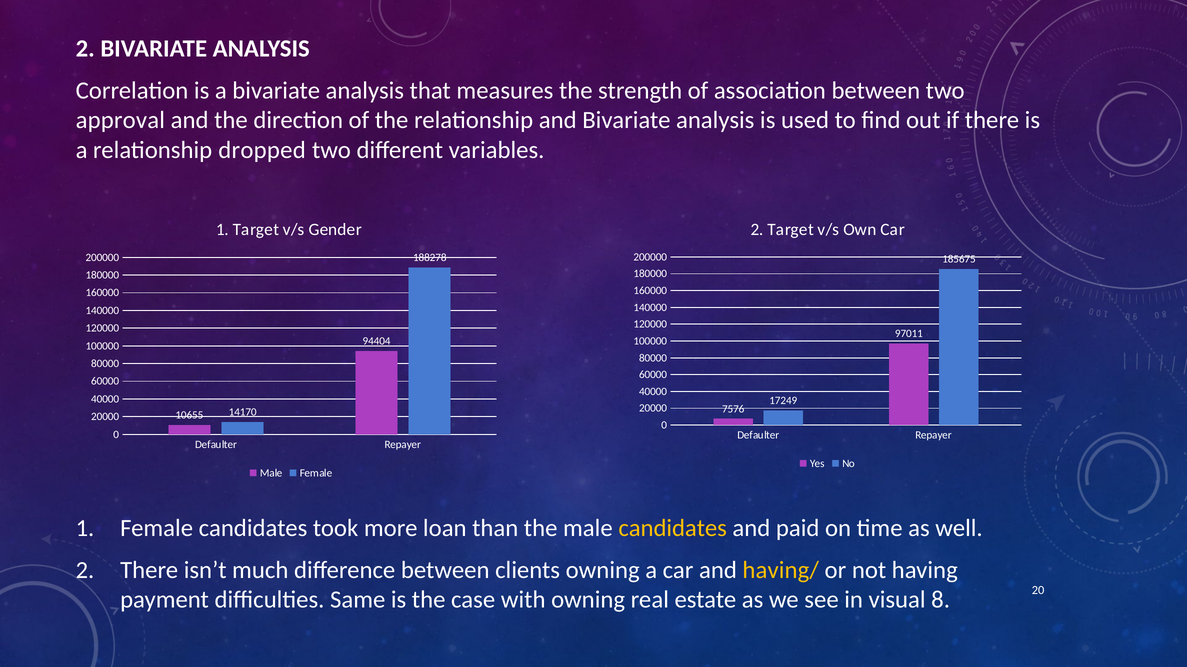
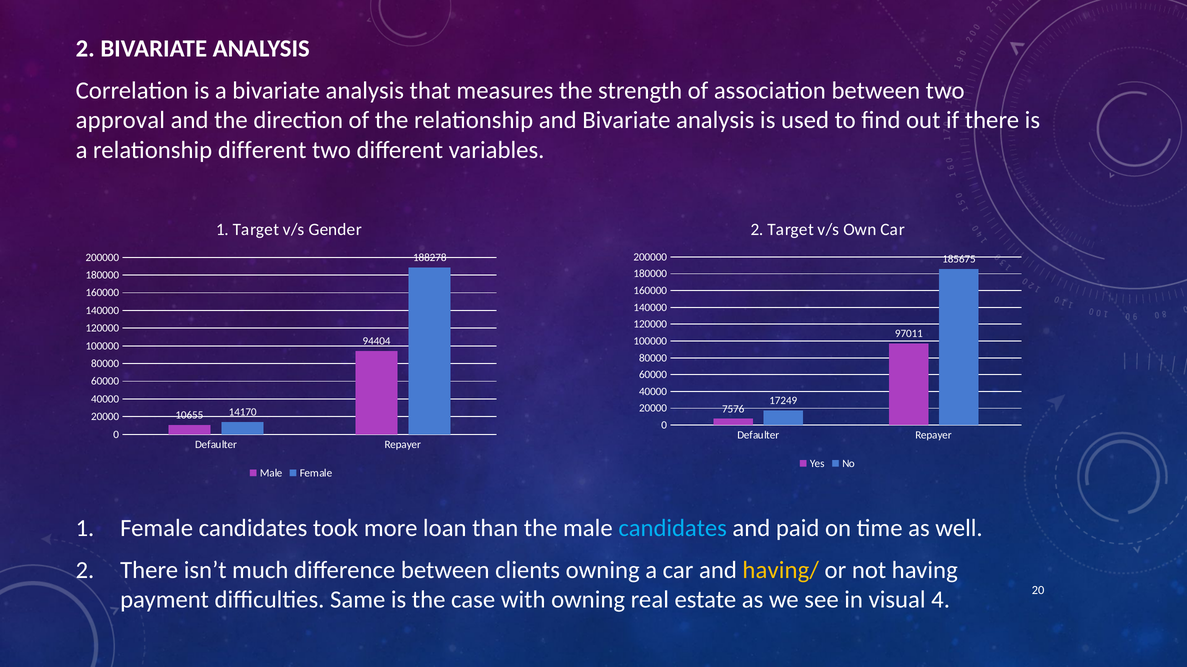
relationship dropped: dropped -> different (262, 150)
candidates colour: yellow -> light blue (673, 529)
8: 8 -> 4 (941, 600)
